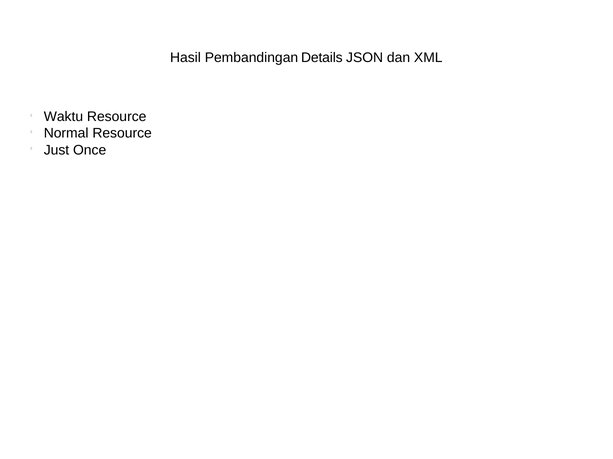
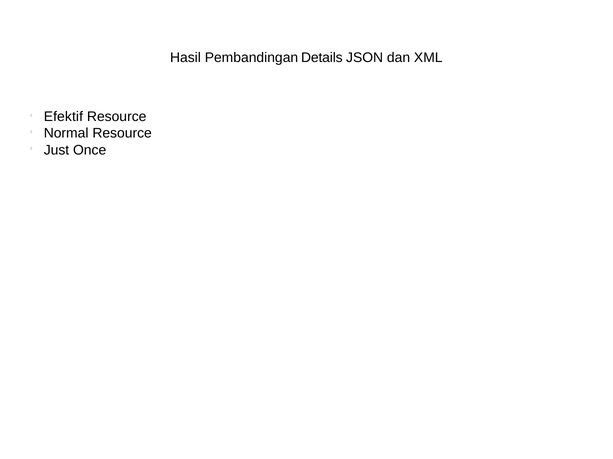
Waktu: Waktu -> Efektif (63, 117)
